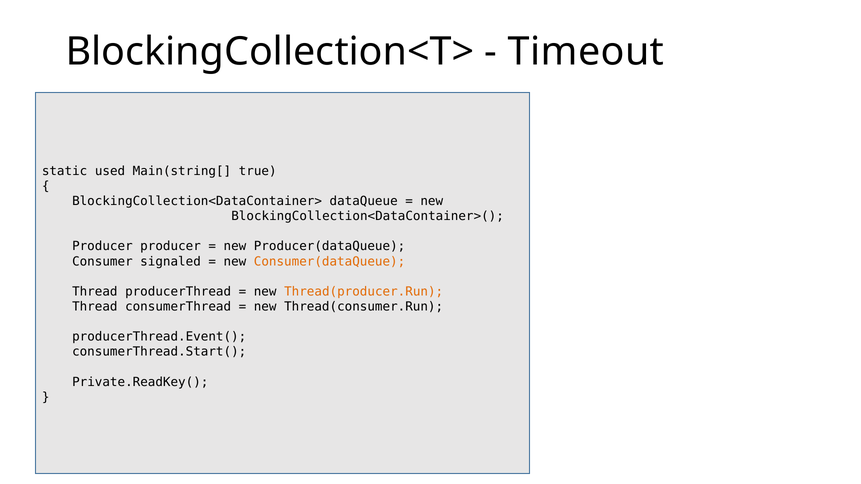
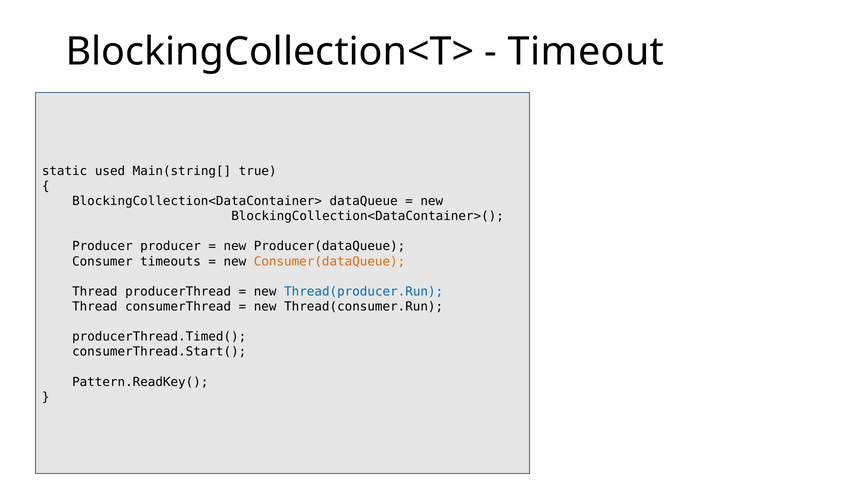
signaled: signaled -> timeouts (171, 262)
Thread(producer.Run colour: orange -> blue (364, 292)
producerThread.Event(: producerThread.Event( -> producerThread.Timed( (159, 337)
Private.ReadKey(: Private.ReadKey( -> Pattern.ReadKey( (140, 382)
